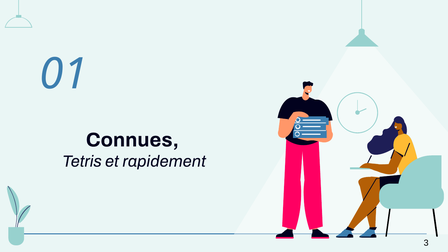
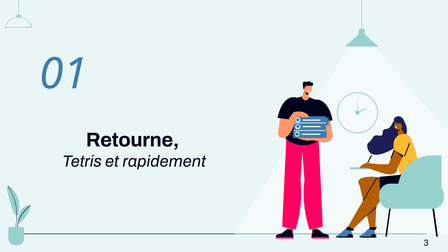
Connues: Connues -> Retourne (133, 140)
